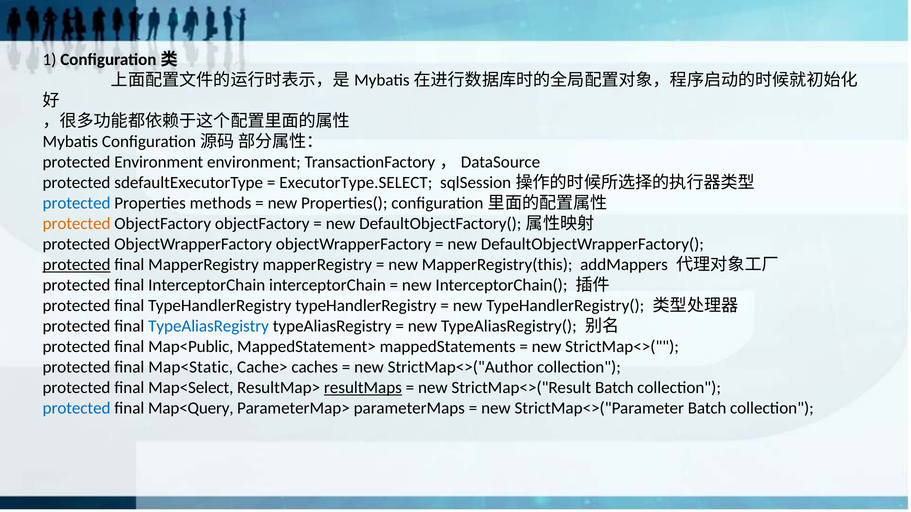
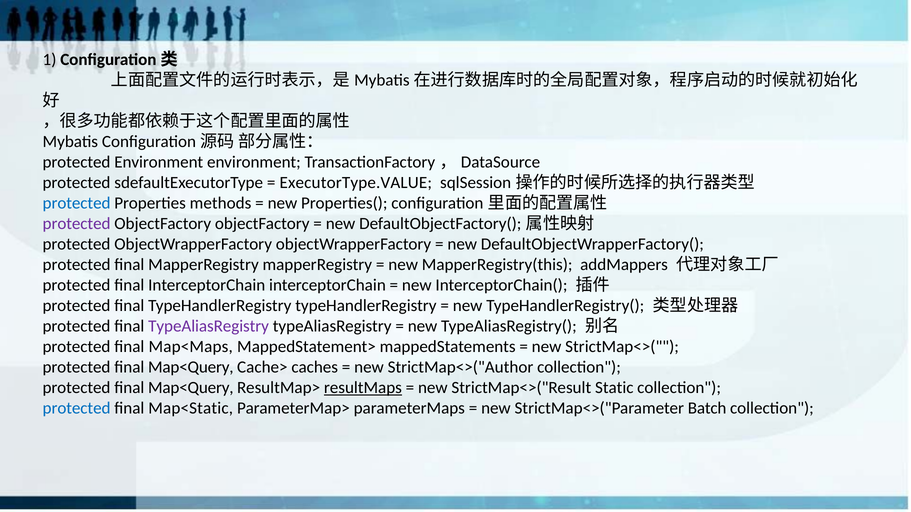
ExecutorType.SELECT: ExecutorType.SELECT -> ExecutorType.VALUE (356, 183)
protected colour: orange -> purple (77, 224)
protected underline: present -> none (77, 265)
TypeAliasRegistry colour: blue -> purple (209, 326)
Map<Public: Map<Public -> Map<Maps (191, 347)
Map<Static: Map<Static -> Map<Query (191, 367)
Map<Select: Map<Select -> Map<Query (191, 388)
StrictMap<>("Result Batch: Batch -> Static (614, 388)
Map<Query: Map<Query -> Map<Static (191, 408)
